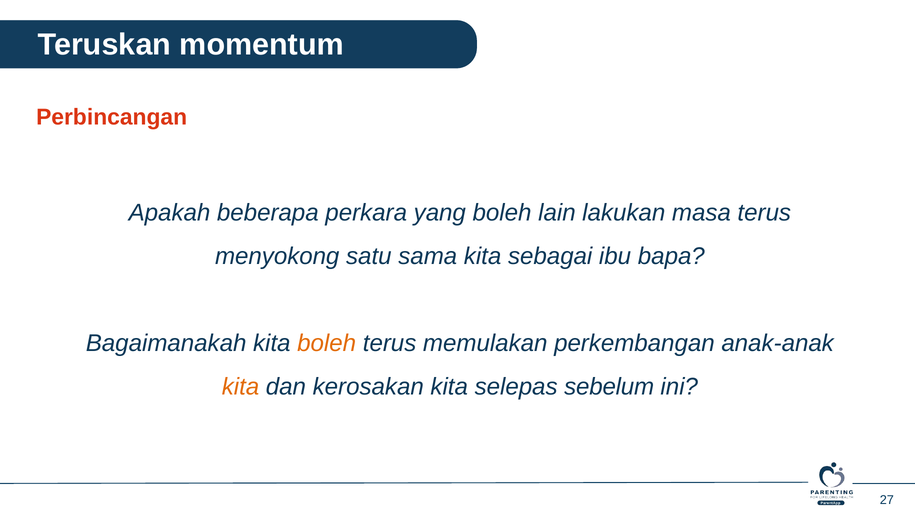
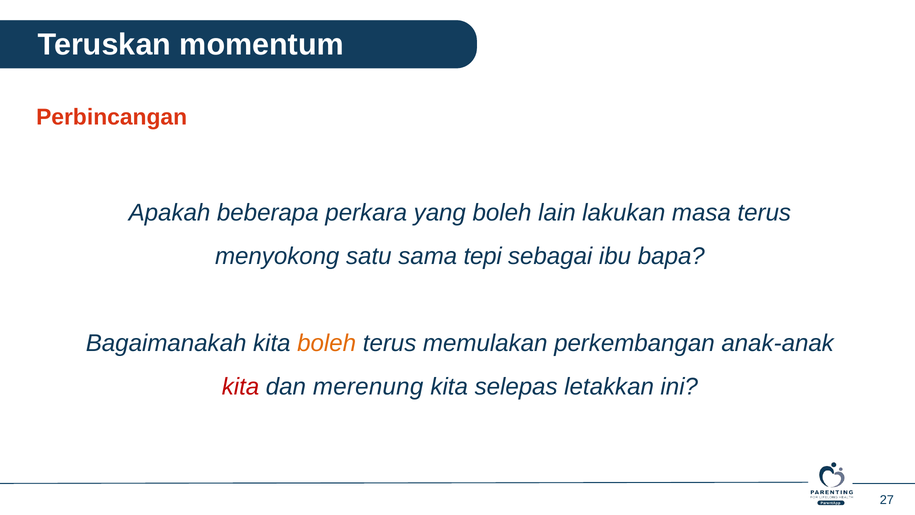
sama kita: kita -> tepi (483, 256)
kita colour: orange -> red (241, 387)
kerosakan: kerosakan -> merenung (368, 387)
sebelum: sebelum -> letakkan (609, 387)
